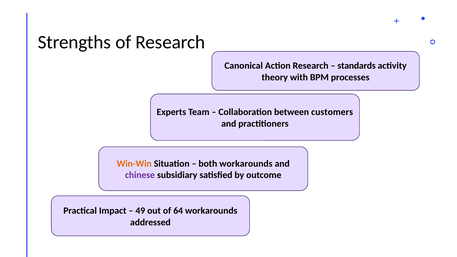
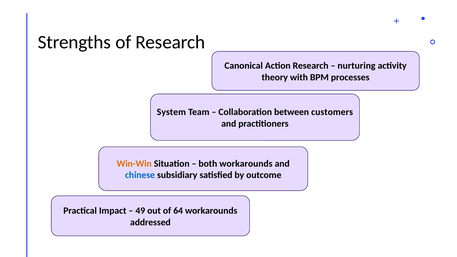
standards: standards -> nurturing (356, 66)
Experts: Experts -> System (171, 112)
chinese colour: purple -> blue (140, 175)
